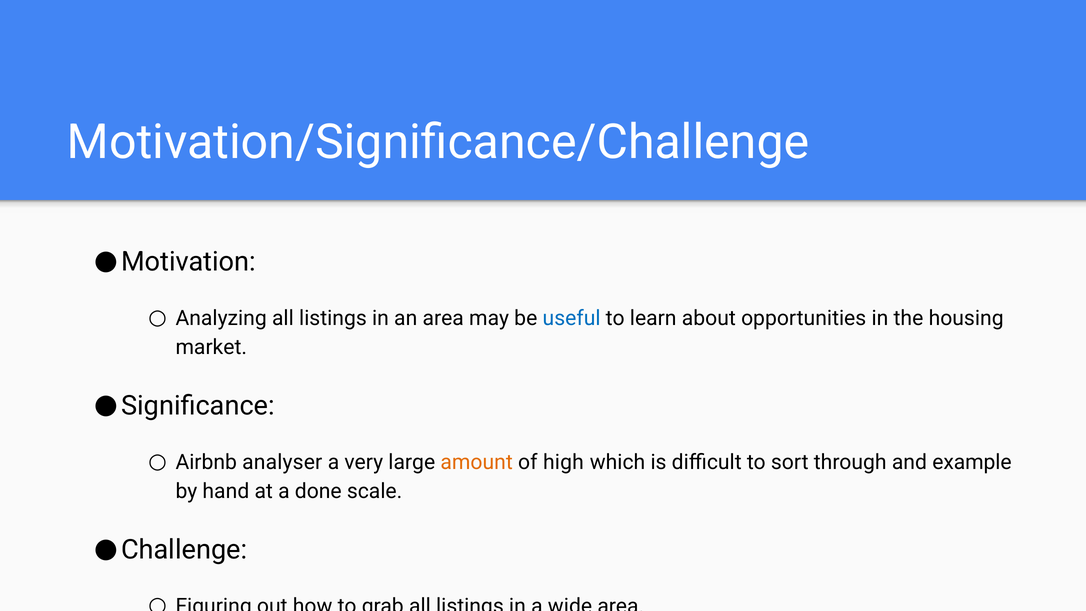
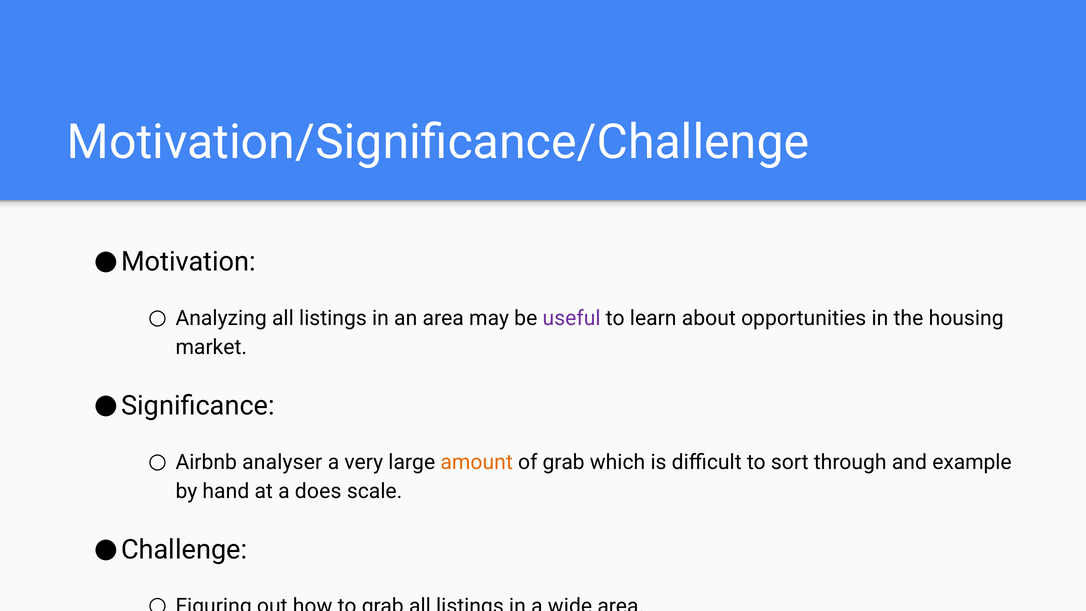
useful colour: blue -> purple (572, 318)
of high: high -> grab (564, 462)
done: done -> does (318, 491)
